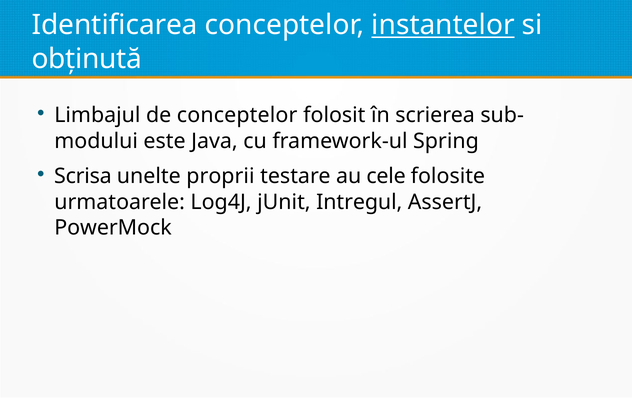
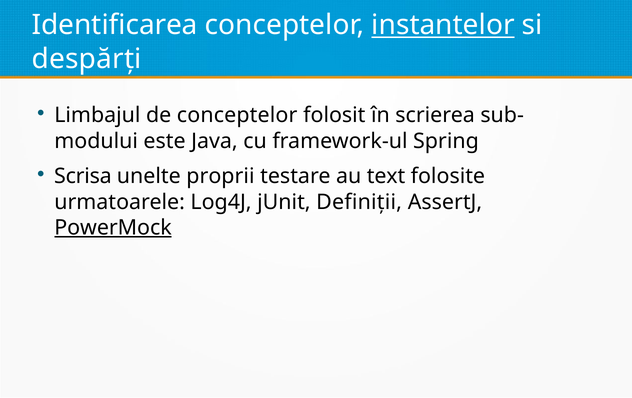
obținută: obținută -> despărți (87, 59)
cele: cele -> text (386, 176)
Intregul: Intregul -> Definiții (359, 202)
PowerMock underline: none -> present (113, 228)
